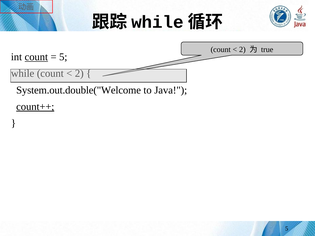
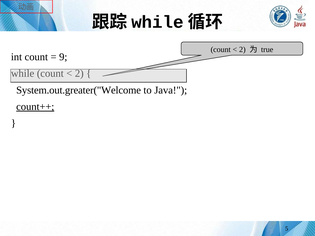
count underline: present -> none (36, 57)
5: 5 -> 9 (63, 57)
System.out.double("Welcome: System.out.double("Welcome -> System.out.greater("Welcome (79, 90)
